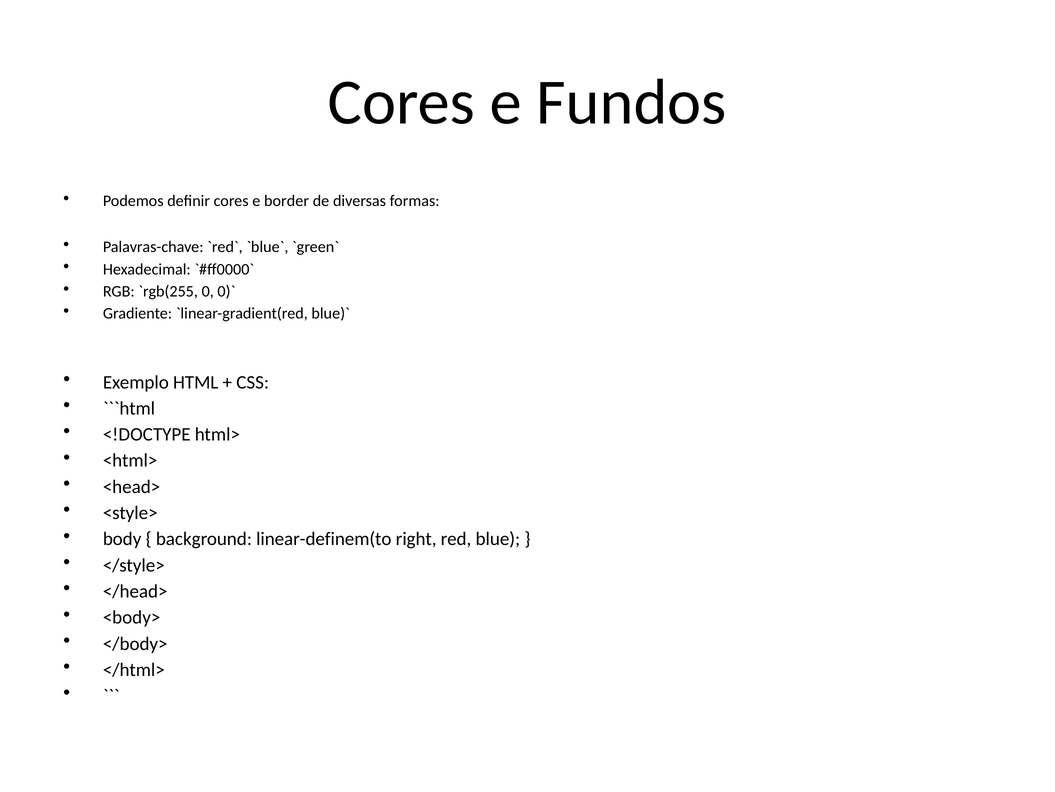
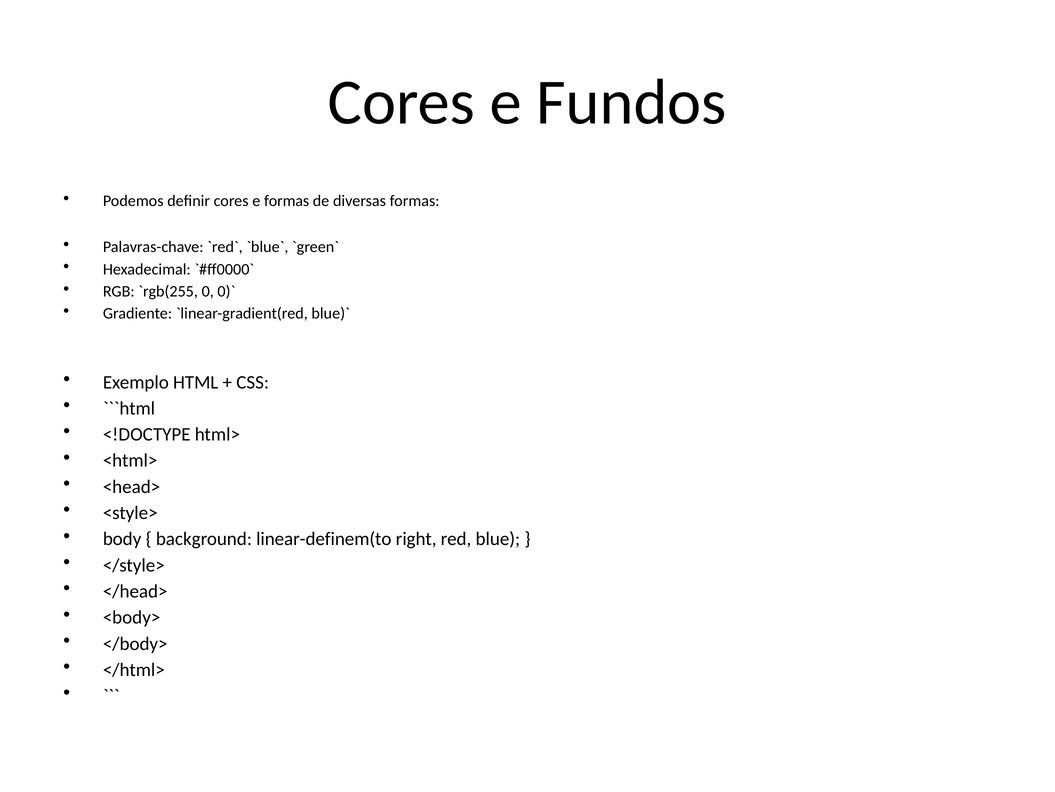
e border: border -> formas (287, 201)
